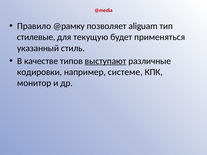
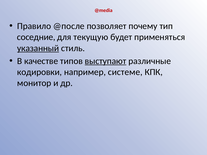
@рамку: @рамку -> @после (69, 26)
aliguam: aliguam -> почему (143, 26)
стилевые: стилевые -> соседние (36, 37)
указанный underline: none -> present (38, 48)
